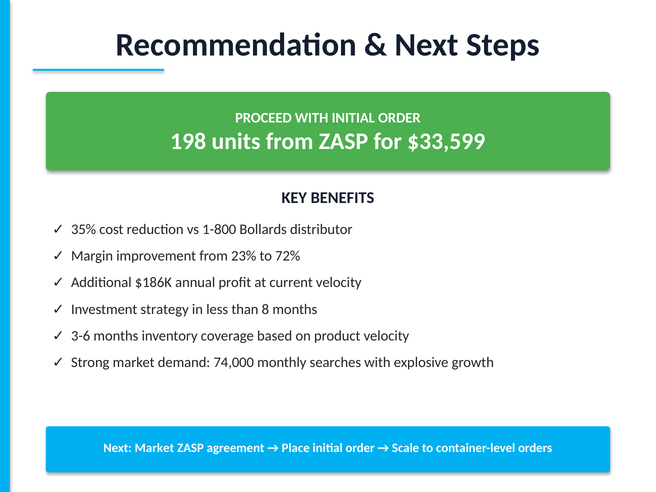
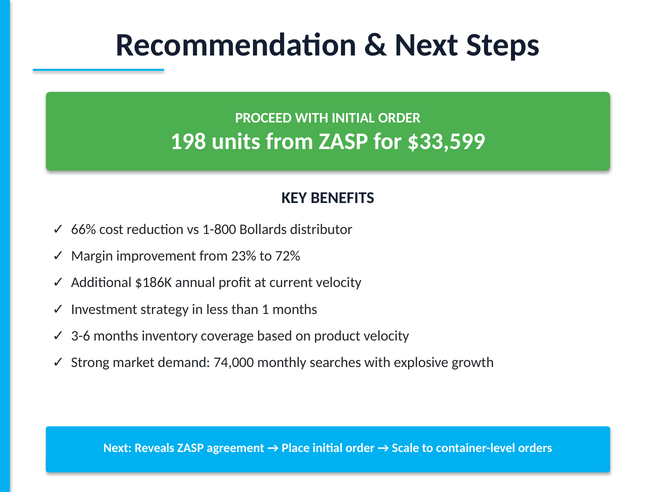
35%: 35% -> 66% (84, 229)
8: 8 -> 1 (265, 309)
Next Market: Market -> Reveals (155, 448)
